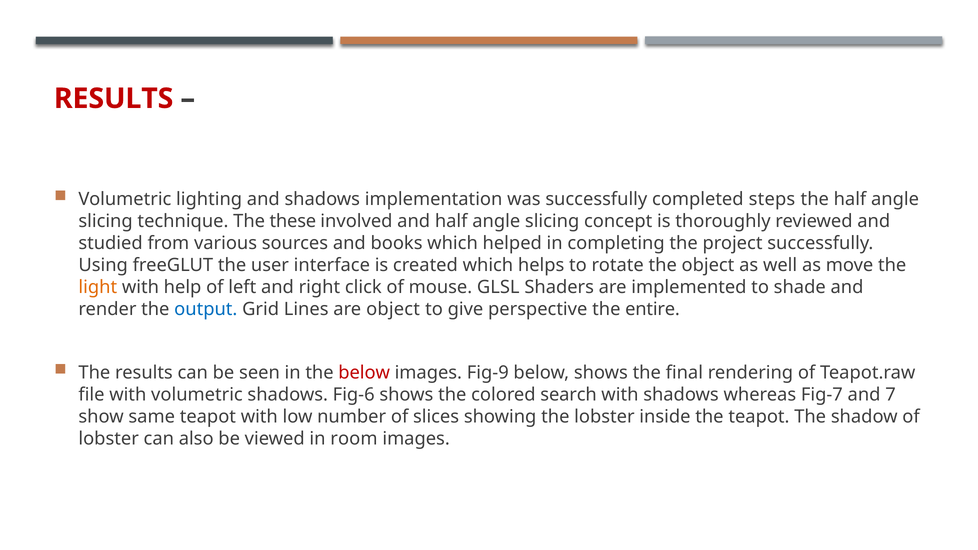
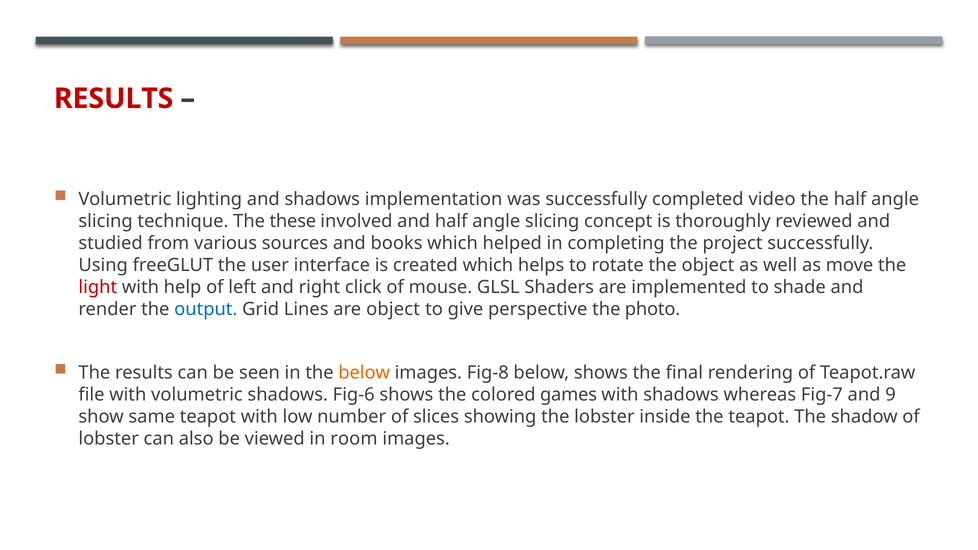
steps: steps -> video (772, 199)
light colour: orange -> red (98, 287)
entire: entire -> photo (653, 309)
below colour: red -> orange (364, 373)
Fig-9: Fig-9 -> Fig-8 (488, 373)
search: search -> games (569, 395)
7: 7 -> 9 (891, 395)
